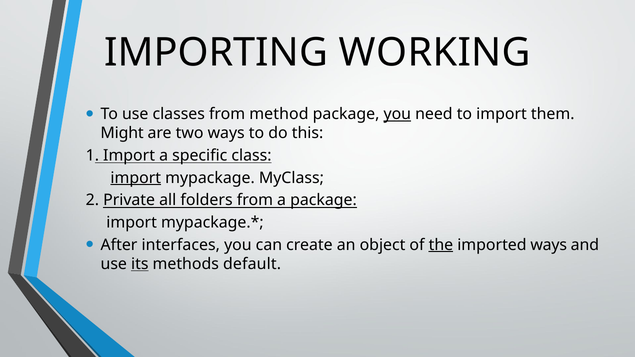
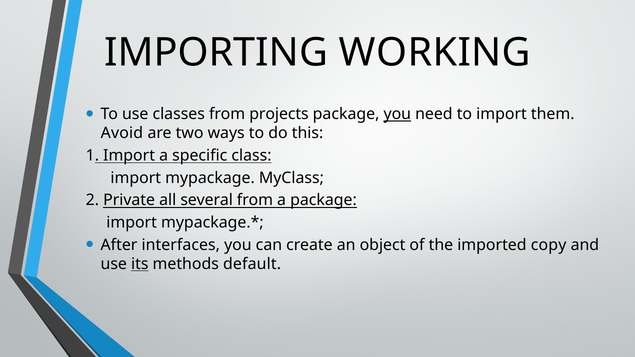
method: method -> projects (279, 114)
Might: Might -> Avoid (122, 133)
import underline: present -> none (136, 178)
folders: folders -> several (207, 200)
the underline: present -> none (441, 245)
imported ways: ways -> copy (549, 245)
